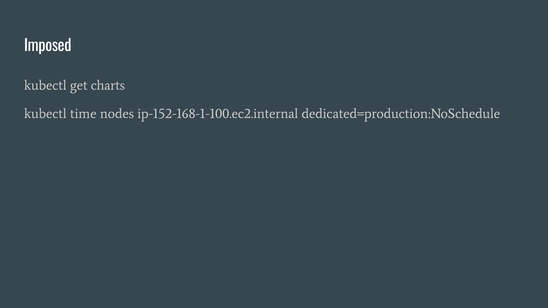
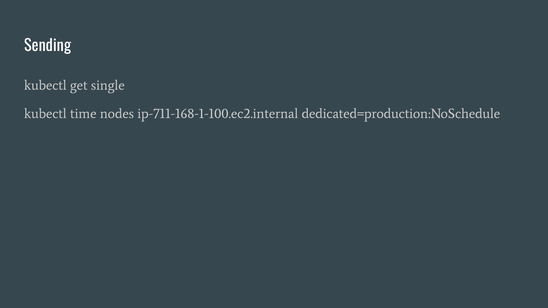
Imposed: Imposed -> Sending (48, 46)
charts: charts -> single (108, 86)
ip-152-168-1-100.ec2.internal: ip-152-168-1-100.ec2.internal -> ip-711-168-1-100.ec2.internal (218, 114)
